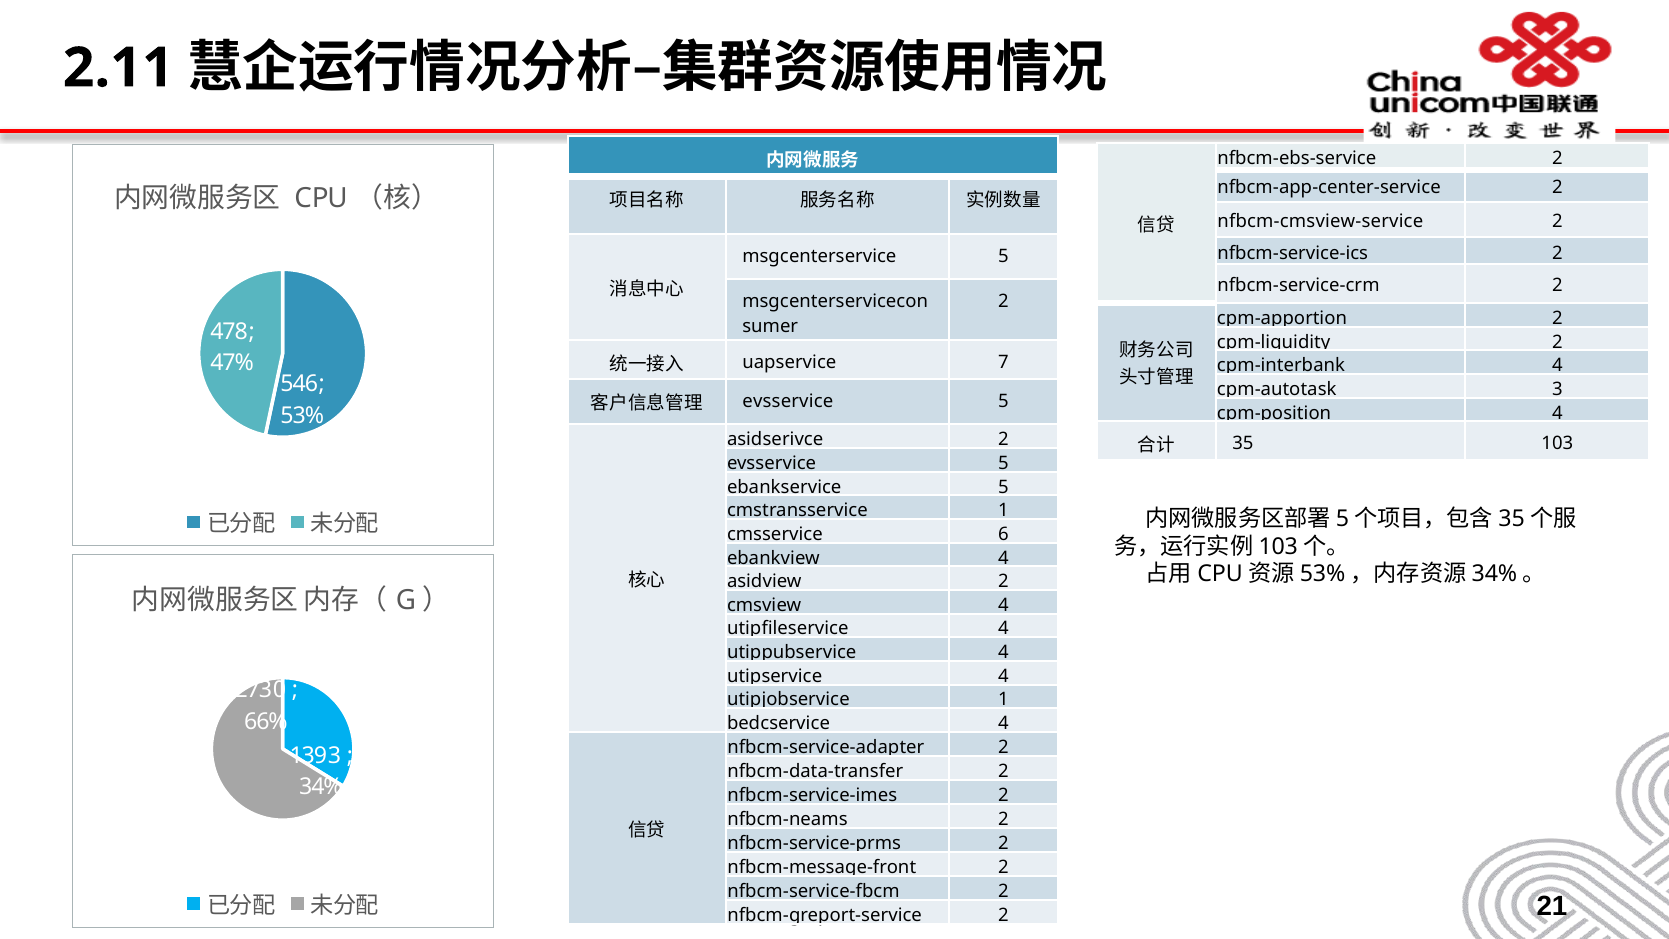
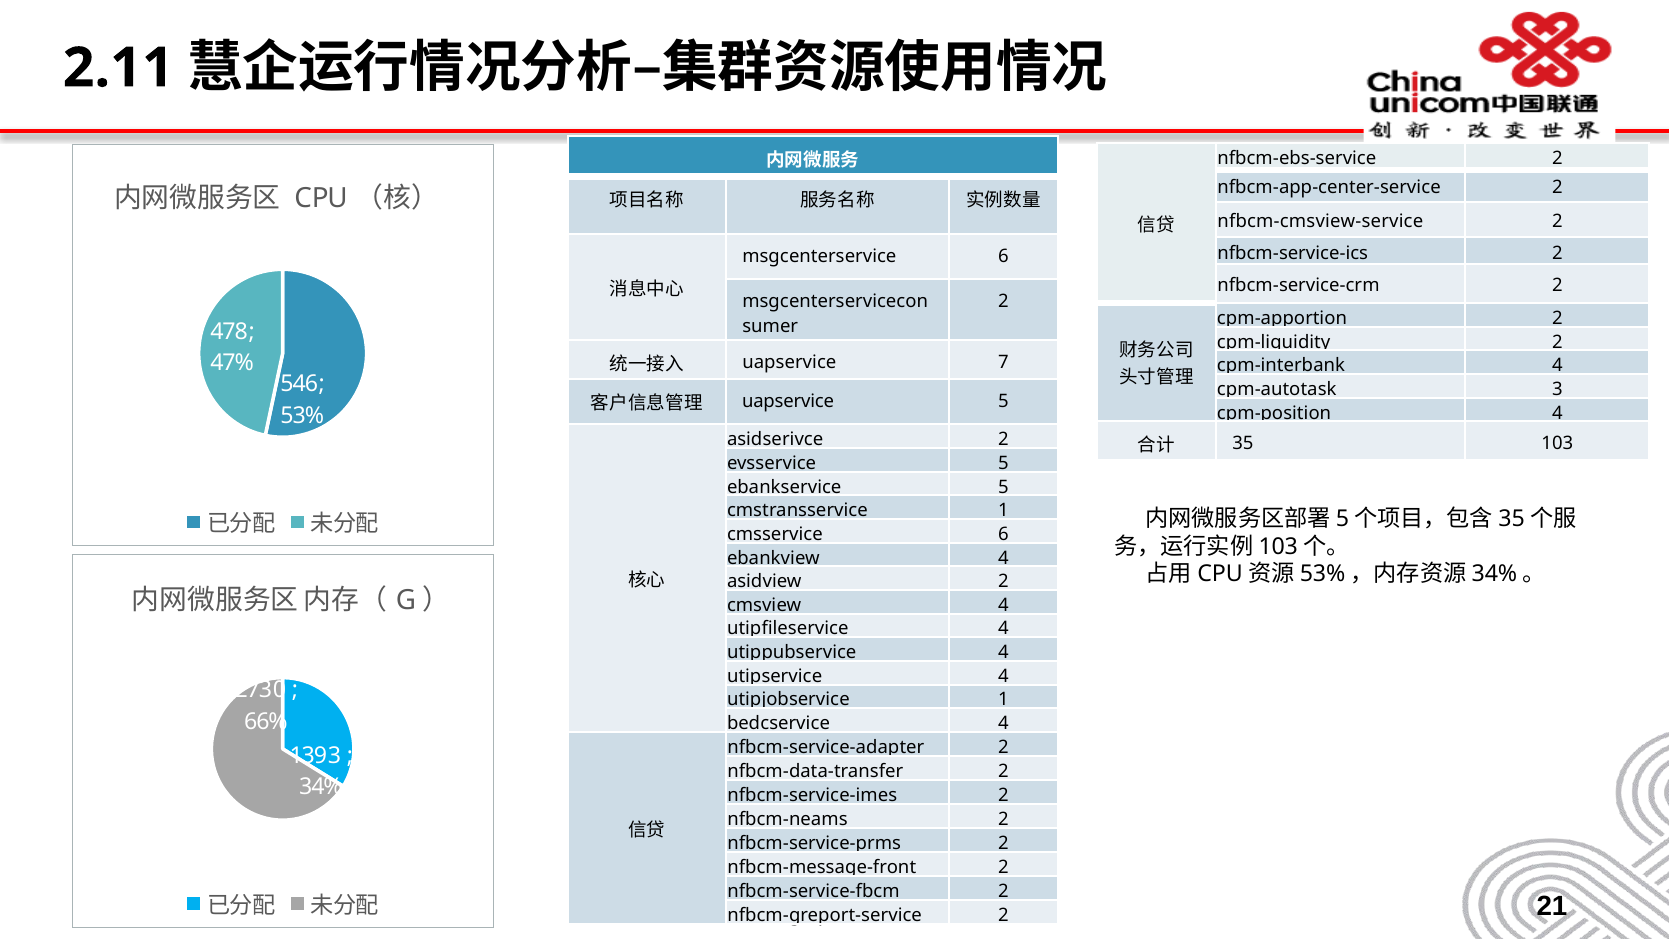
msgcenterservice 5: 5 -> 6 (1004, 256)
evsservice: evsservice -> uapservice (788, 401)
